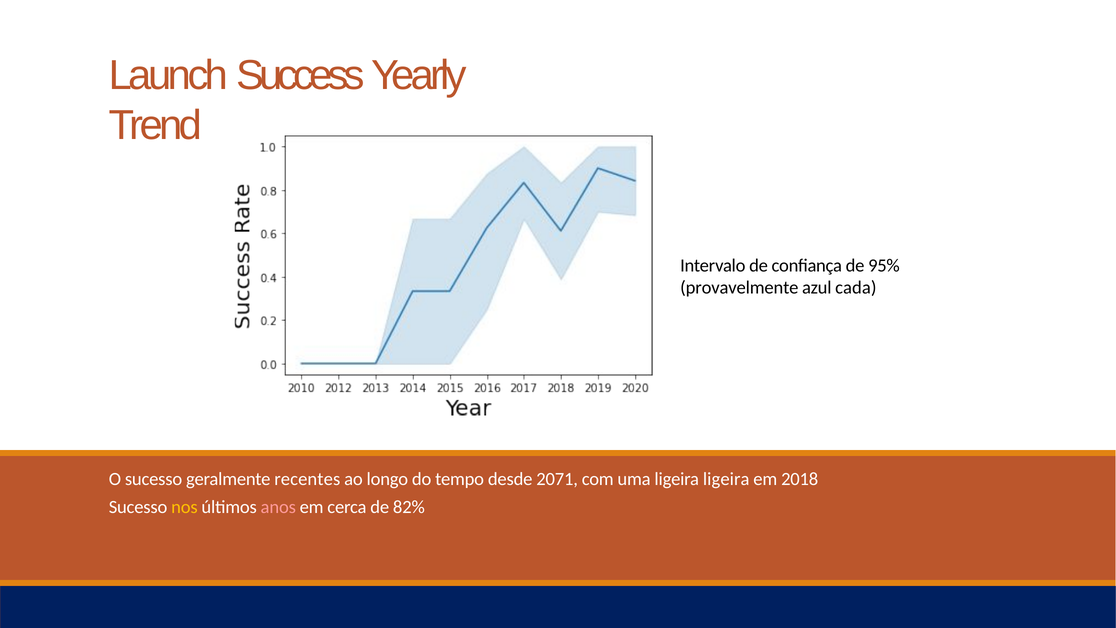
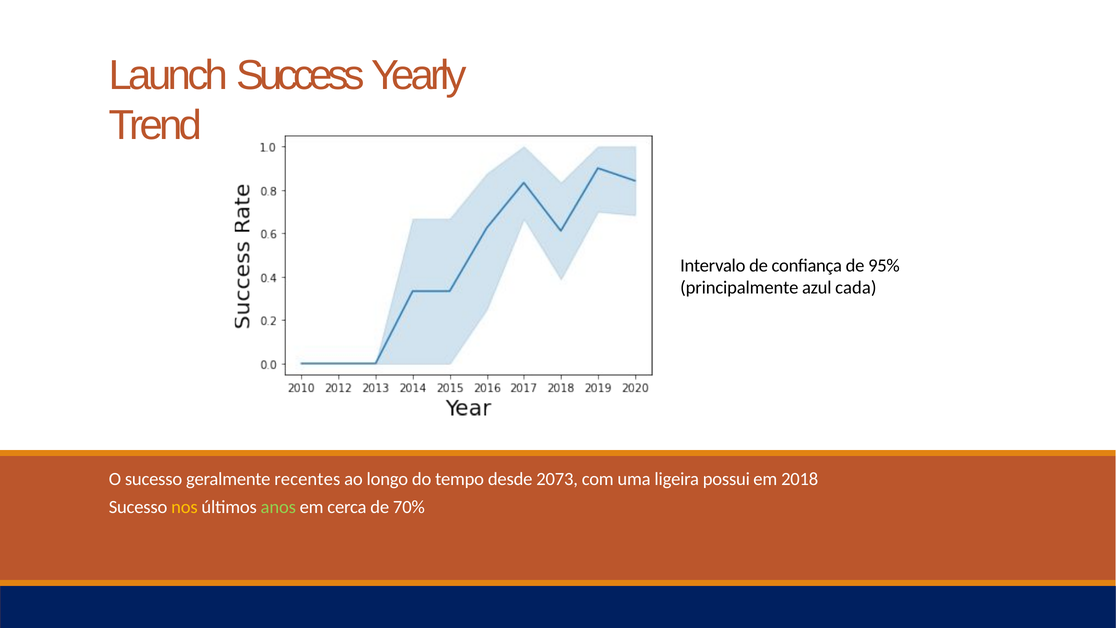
provavelmente: provavelmente -> principalmente (739, 288)
2071: 2071 -> 2073 (557, 479)
ligeira ligeira: ligeira -> possui (726, 479)
anos colour: pink -> light green (278, 507)
82%: 82% -> 70% (409, 507)
